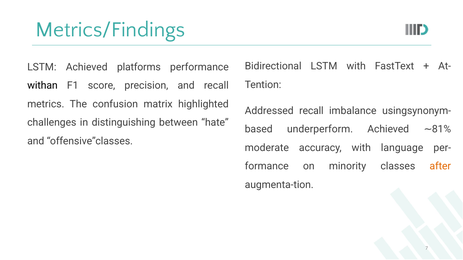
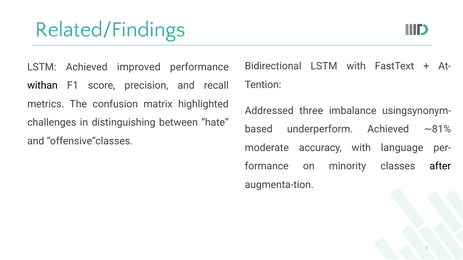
Metrics/Findings: Metrics/Findings -> Related/Findings (110, 29)
platforms: platforms -> improved (139, 67)
Addressed recall: recall -> three (311, 111)
after colour: orange -> black (440, 166)
